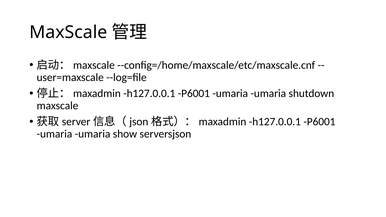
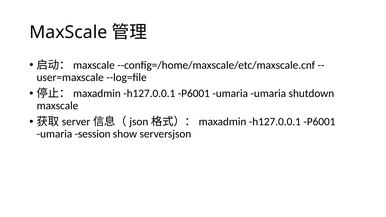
umaria: umaria -> session (93, 134)
